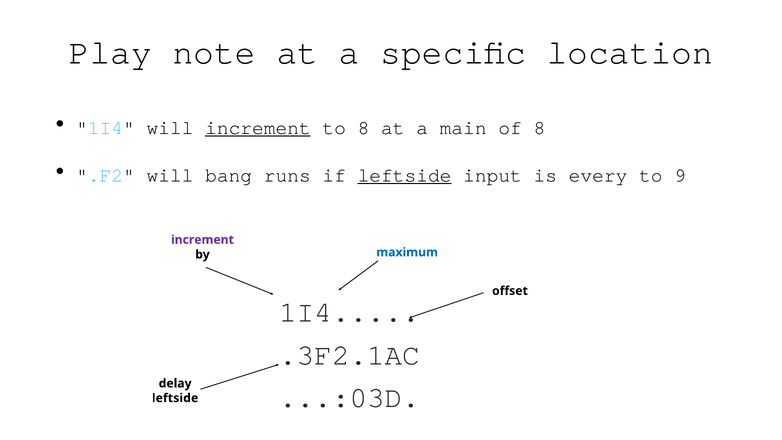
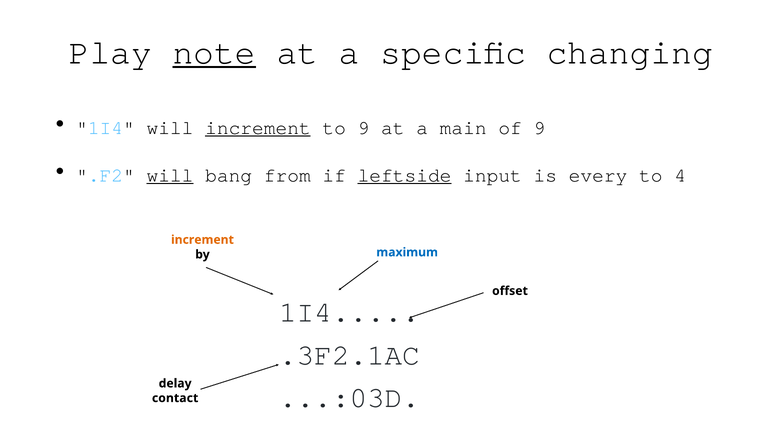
note underline: none -> present (214, 52)
location: location -> changing (630, 52)
to 8: 8 -> 9 (364, 128)
of 8: 8 -> 9 (539, 128)
will underline: none -> present (170, 175)
runs: runs -> from (287, 175)
9: 9 -> 4 (680, 175)
increment colour: purple -> orange (202, 240)
leftside: leftside -> contact (175, 398)
